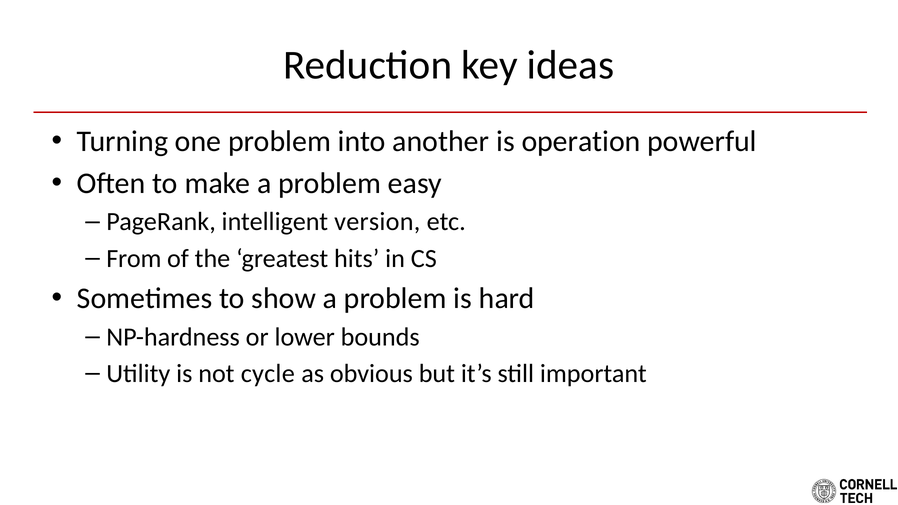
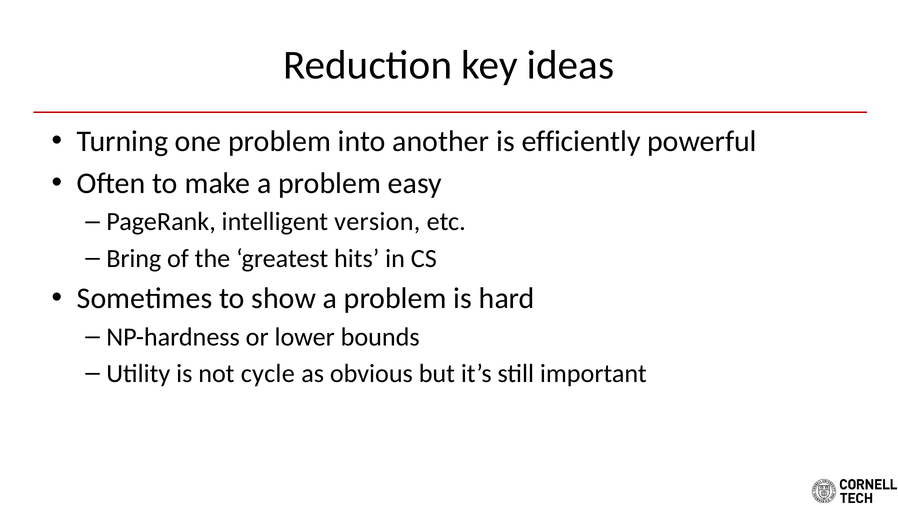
operation: operation -> efficiently (581, 141)
From: From -> Bring (134, 258)
